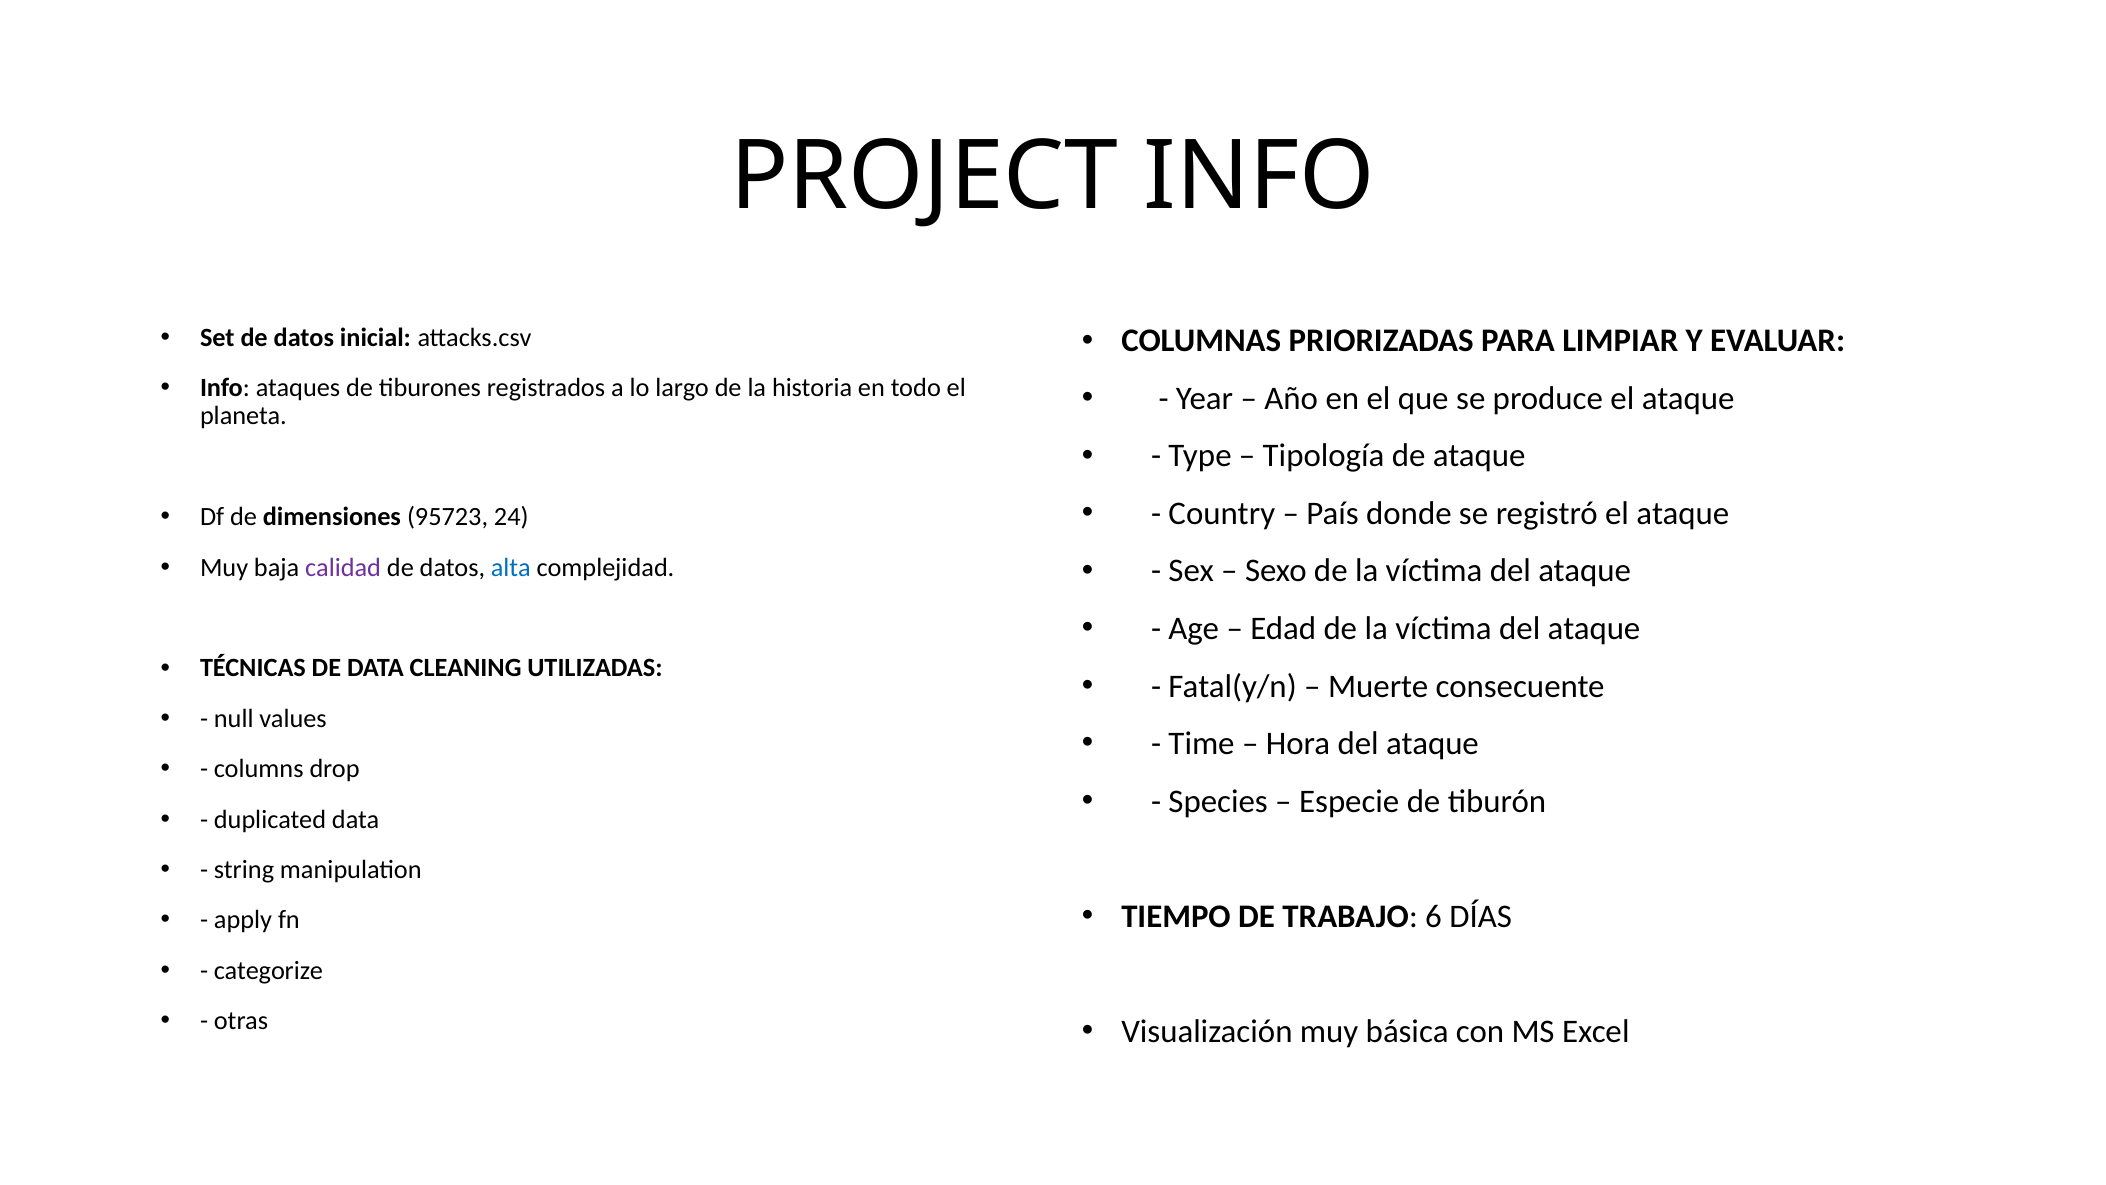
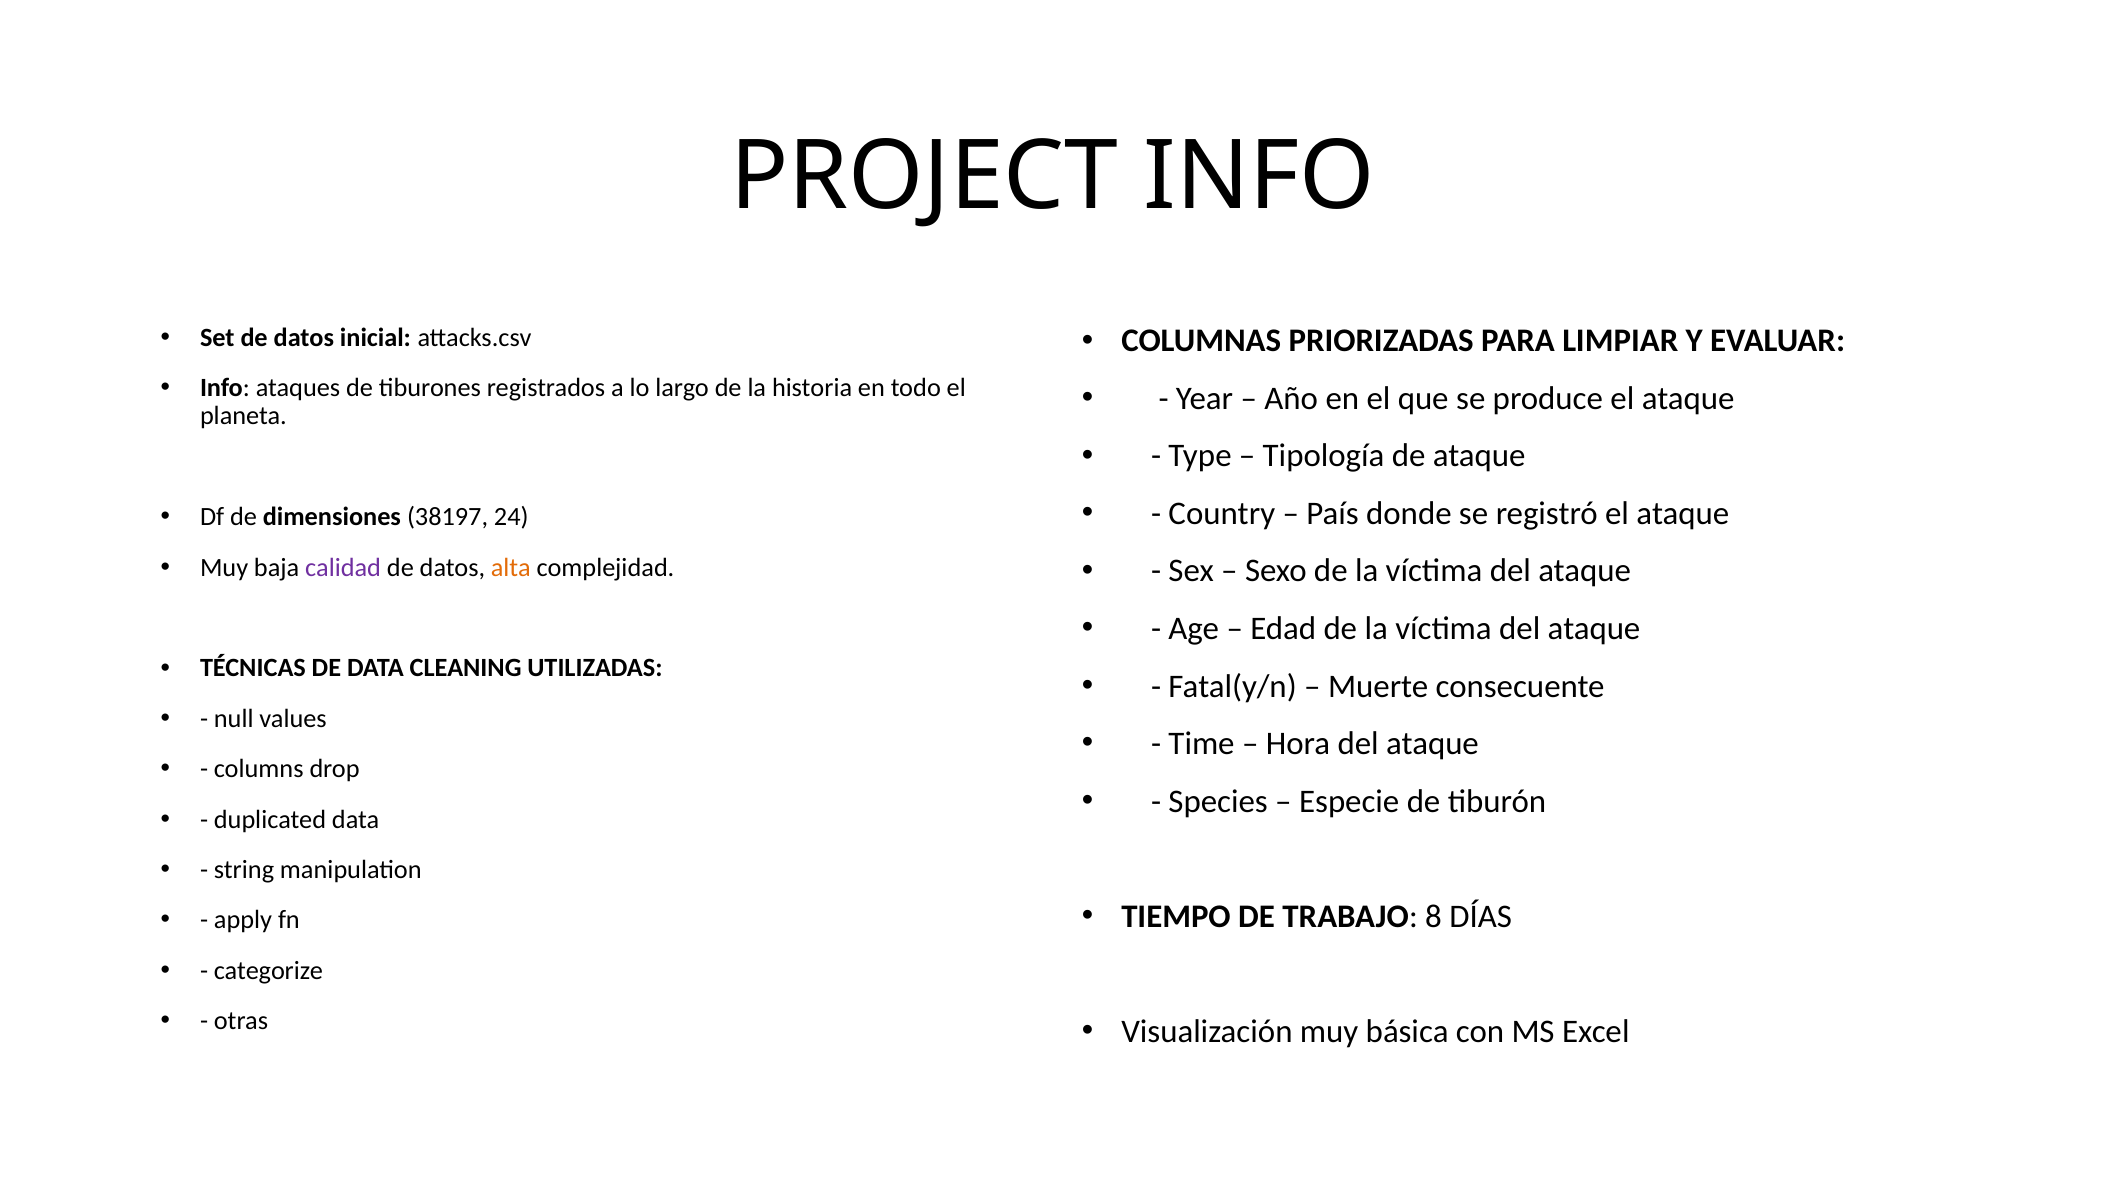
95723: 95723 -> 38197 (448, 517)
alta colour: blue -> orange (511, 567)
6: 6 -> 8 (1434, 916)
